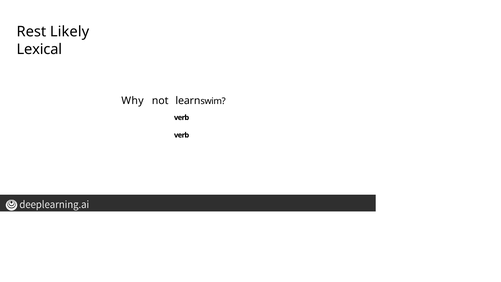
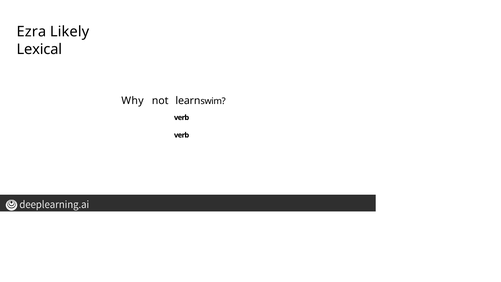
Rest: Rest -> Ezra (31, 32)
